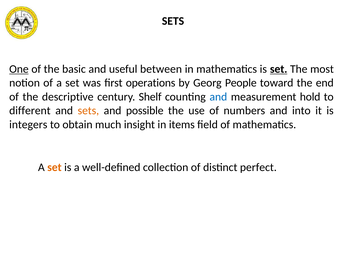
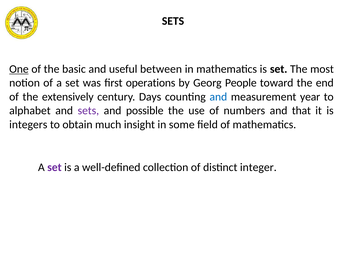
set underline: present -> none (279, 69)
descriptive: descriptive -> extensively (68, 97)
Shelf: Shelf -> Days (150, 97)
hold: hold -> year (310, 97)
different: different -> alphabet (30, 110)
sets colour: orange -> purple (88, 110)
into: into -> that (301, 110)
items: items -> some (182, 124)
set colour: orange -> purple (54, 167)
perfect: perfect -> integer (258, 167)
